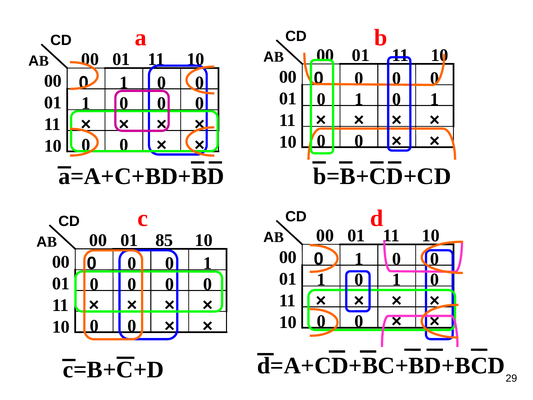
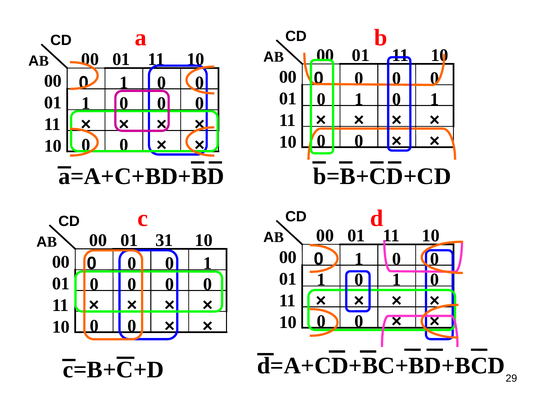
85: 85 -> 31 (164, 240)
